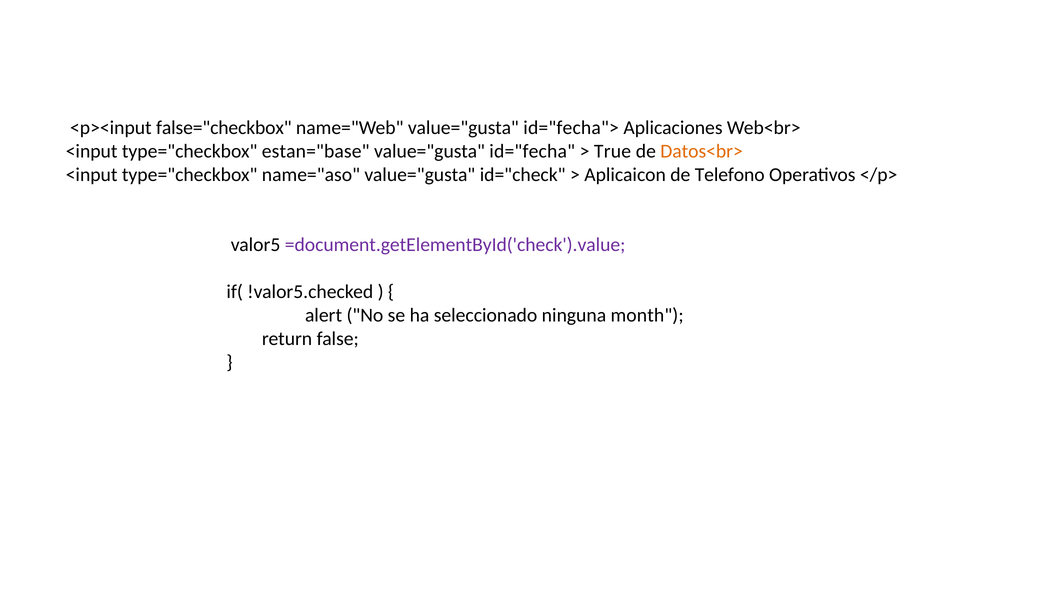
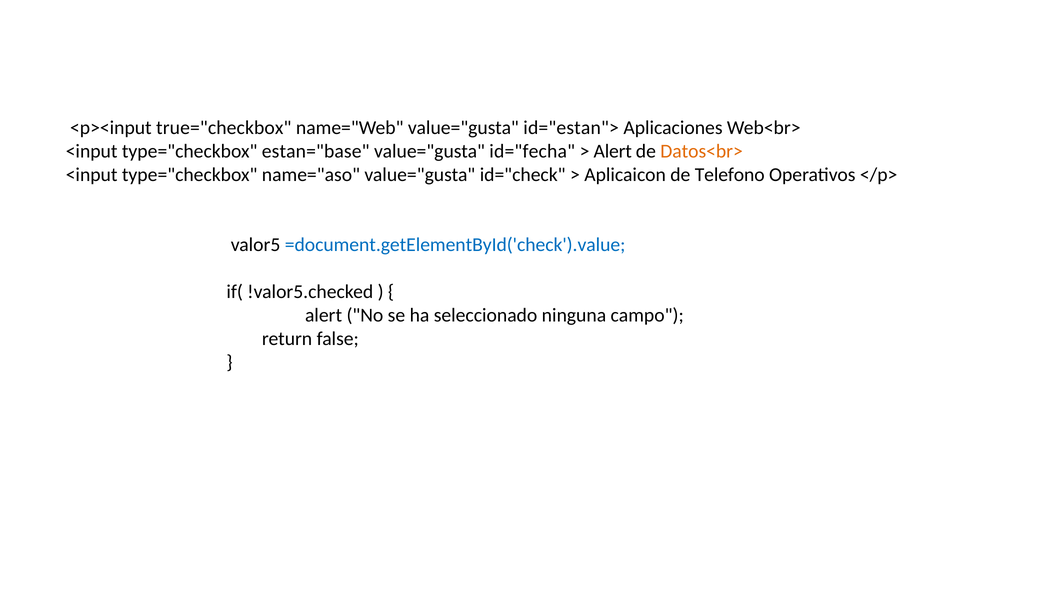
false="checkbox: false="checkbox -> true="checkbox (224, 128)
id="fecha">: id="fecha"> -> id="estan"> (571, 128)
True: True -> Alert (613, 151)
=document.getElementById('check').value colour: purple -> blue (455, 245)
month: month -> campo (647, 316)
